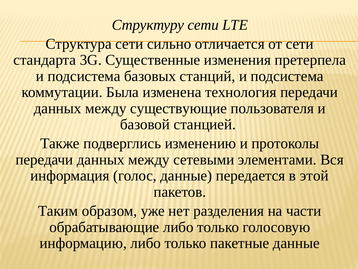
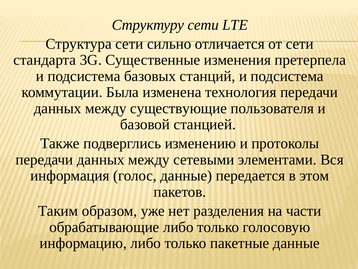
этой: этой -> этом (314, 175)
